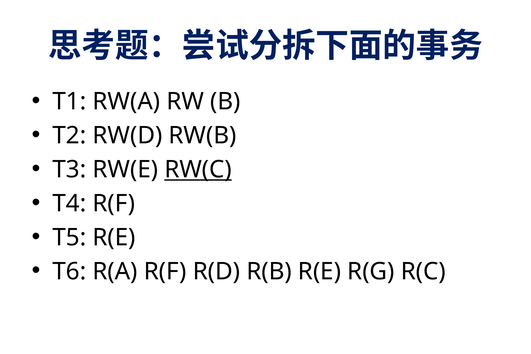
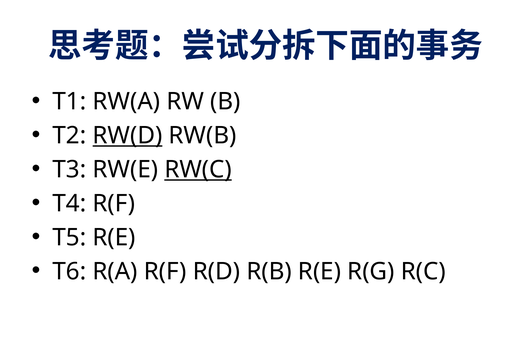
RW(D underline: none -> present (127, 136)
